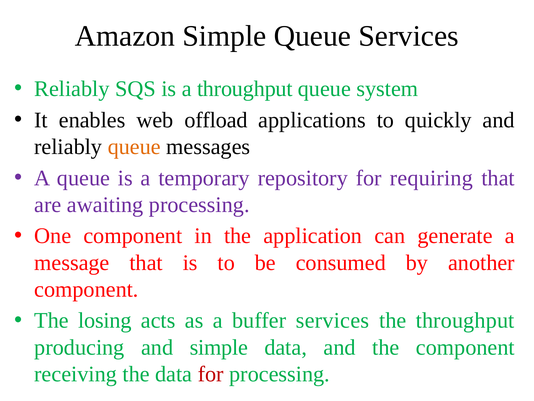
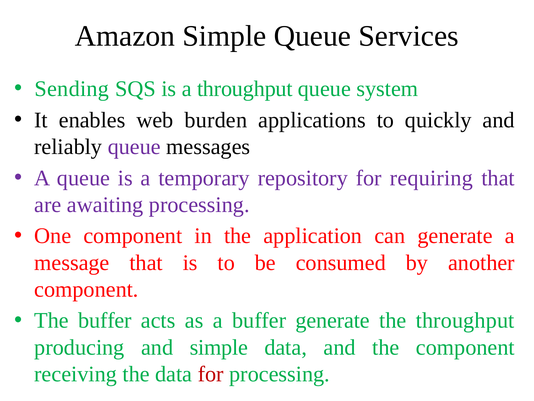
Reliably: Reliably -> Sending (72, 89)
offload: offload -> burden (216, 120)
queue colour: orange -> purple (134, 147)
The losing: losing -> buffer (105, 320)
buffer services: services -> generate (333, 320)
